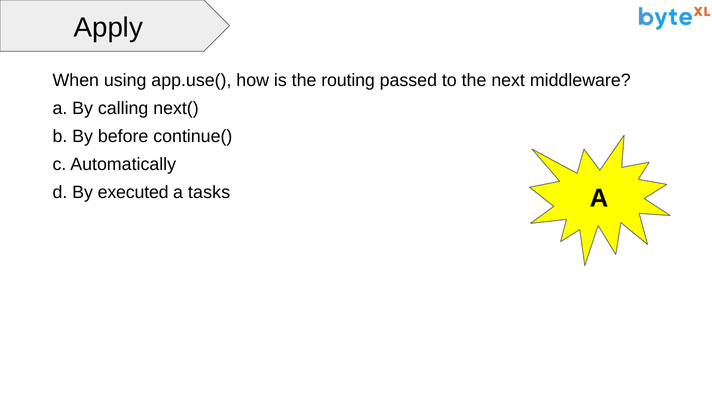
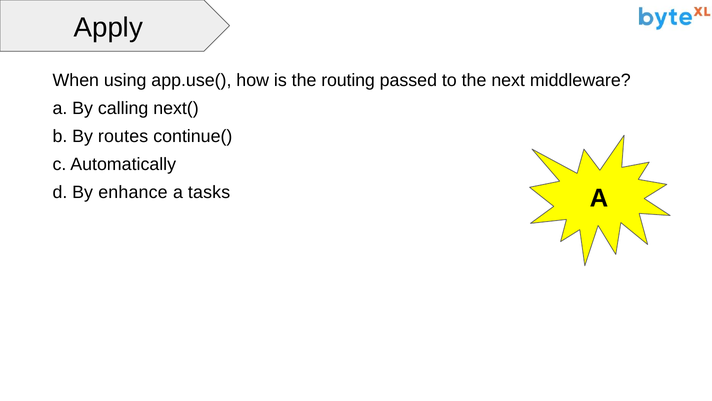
before: before -> routes (123, 136)
executed: executed -> enhance (133, 192)
